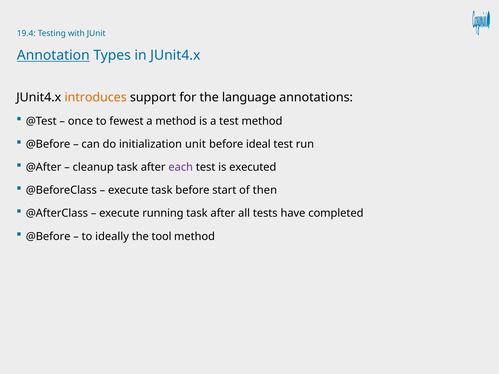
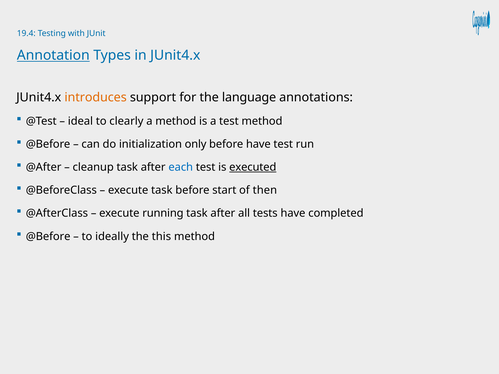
once: once -> ideal (80, 121)
fewest: fewest -> clearly (126, 121)
unit: unit -> only (196, 144)
before ideal: ideal -> have (258, 144)
each colour: purple -> blue (181, 167)
executed underline: none -> present (253, 167)
tool: tool -> this (161, 237)
